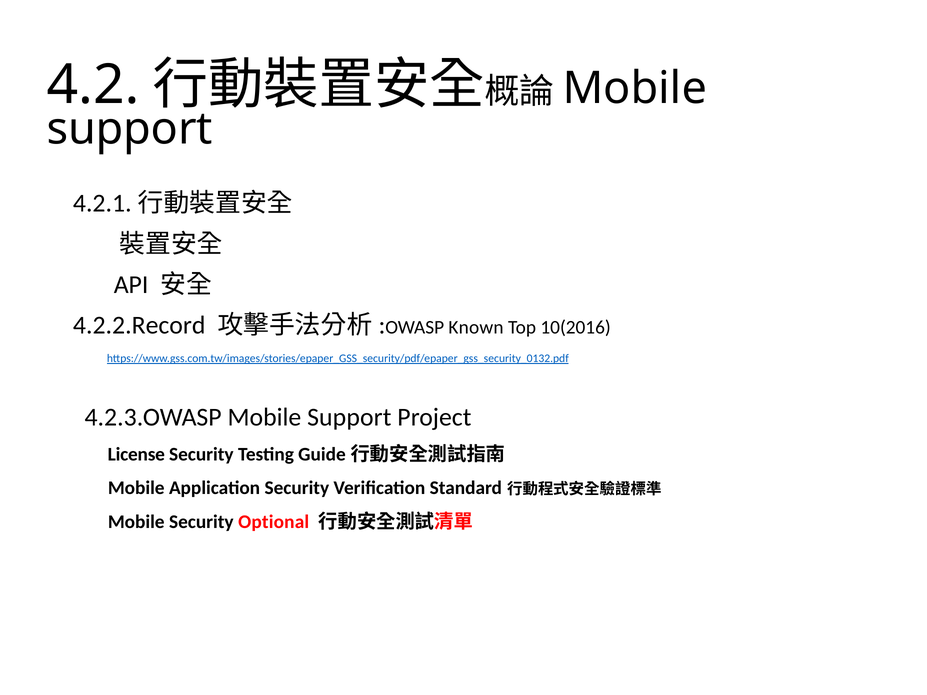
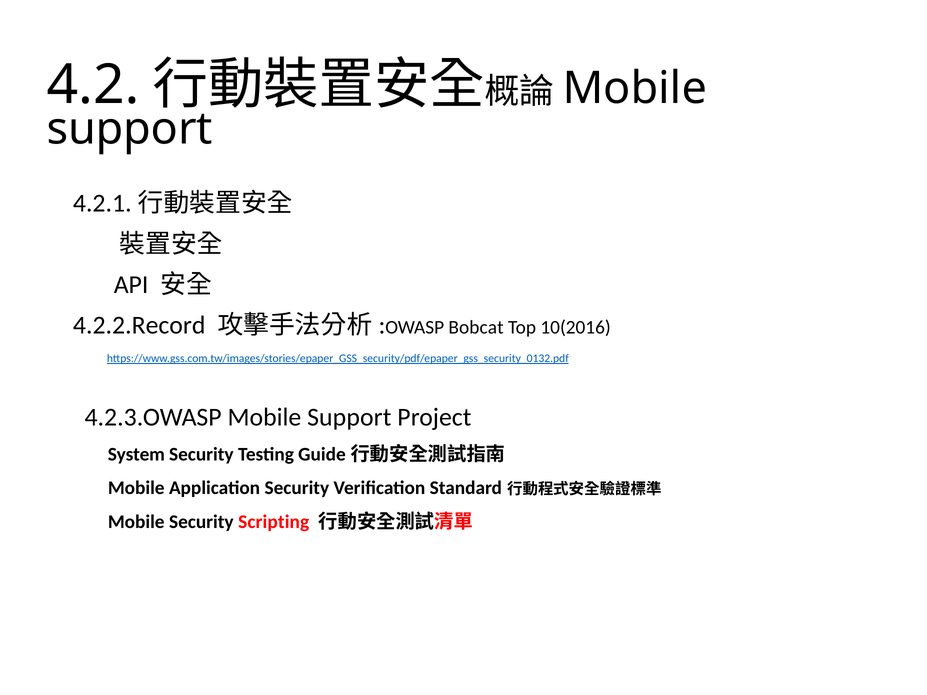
Known: Known -> Bobcat (476, 328)
License: License -> System (136, 454)
Optional: Optional -> Scripting (274, 522)
